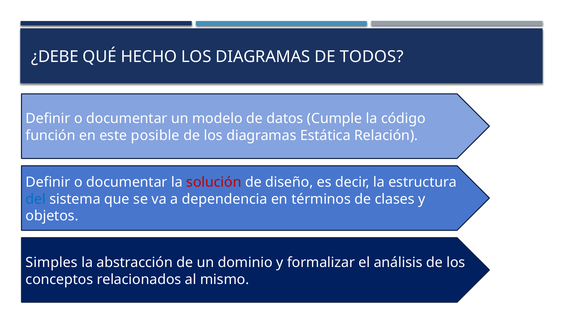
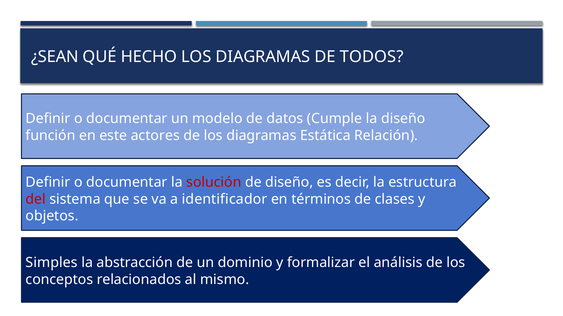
¿DEBE: ¿DEBE -> ¿SEAN (55, 57)
la código: código -> diseño (403, 119)
posible: posible -> actores (155, 136)
del colour: blue -> red (36, 199)
dependencia: dependencia -> identificador (225, 199)
